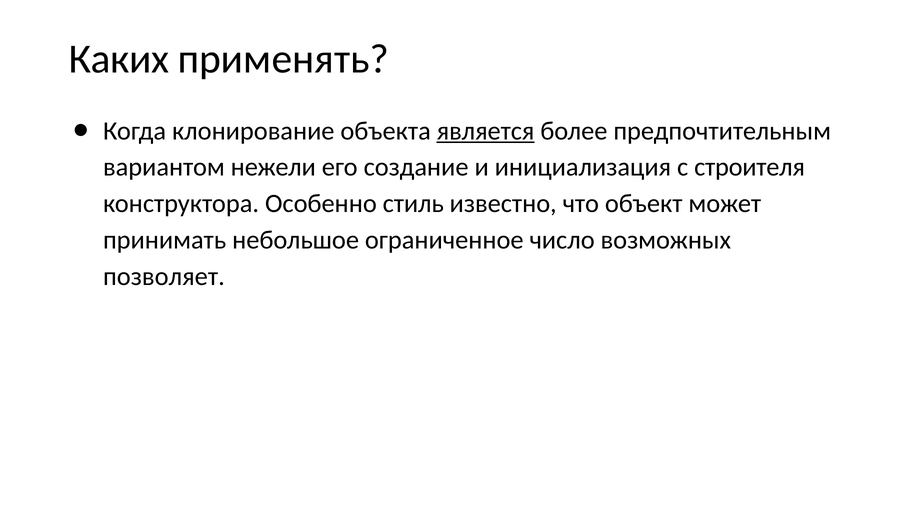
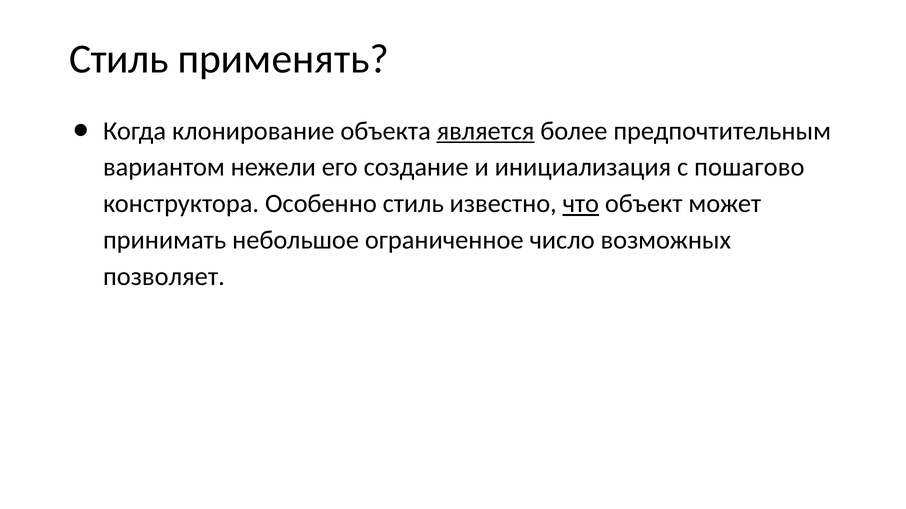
Каких: Каких -> Стиль (119, 59)
строителя: строителя -> пошагово (749, 167)
что underline: none -> present (581, 204)
